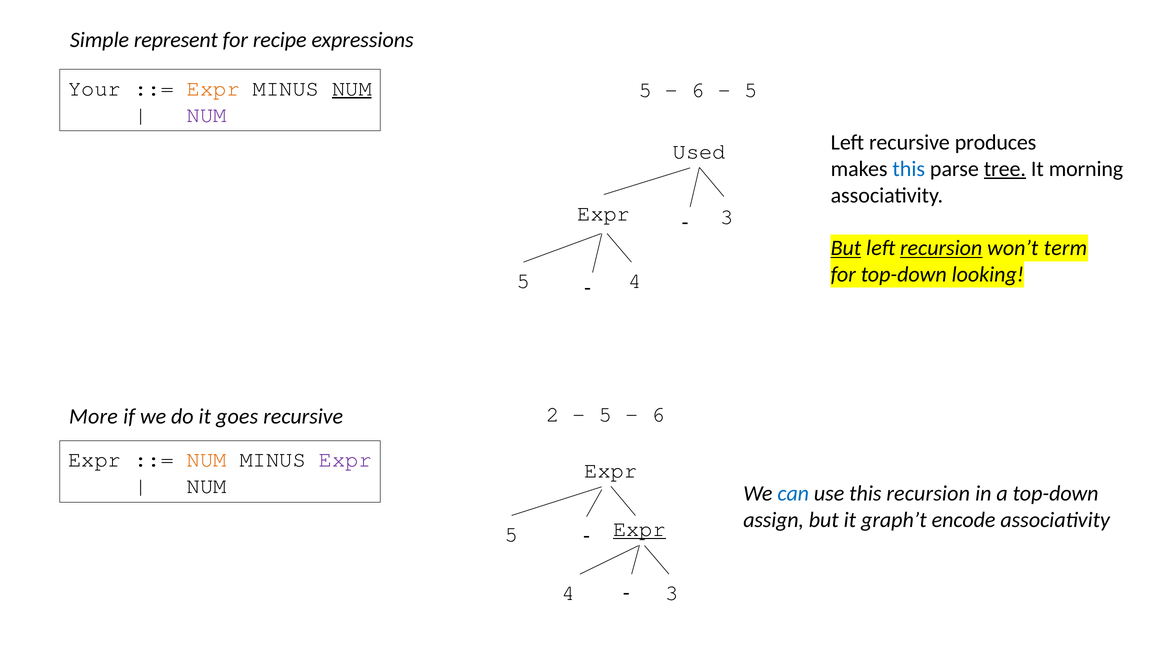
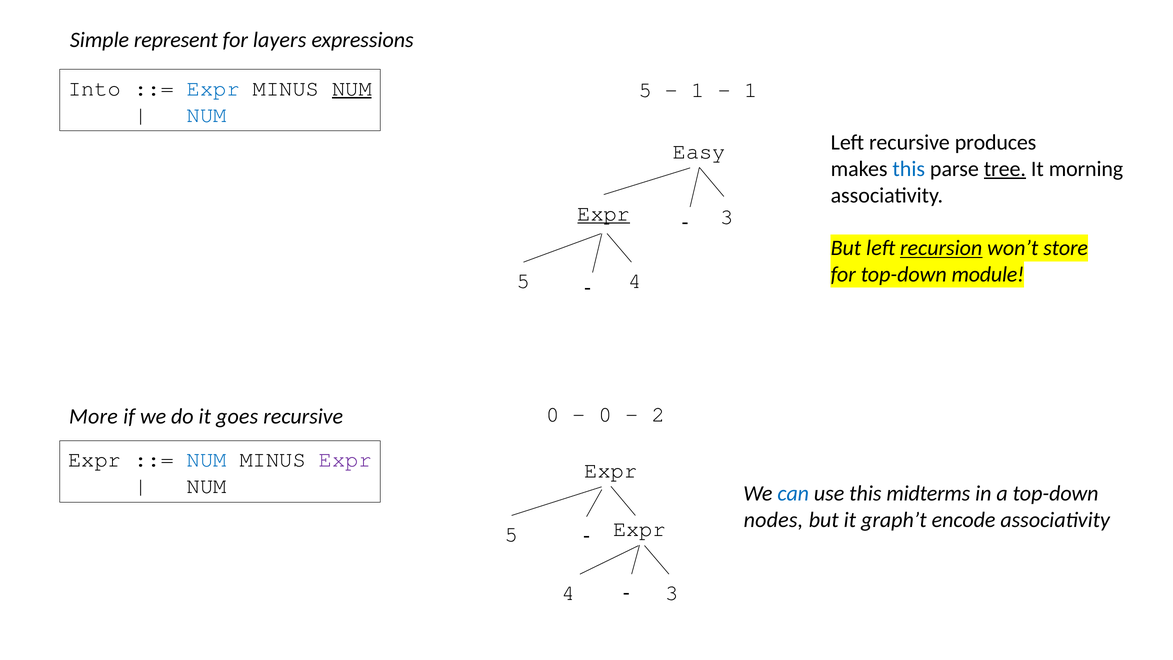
recipe: recipe -> layers (280, 40)
Your: Your -> Into (95, 88)
Expr colour: orange -> blue (213, 88)
6: 6 -> 1 (698, 90)
5: 5 -> 1 (751, 90)
NUM colour: purple -> blue (207, 115)
Used: Used -> Easy (699, 151)
Expr underline: none -> present (604, 214)
But underline: present -> none (846, 248)
term: term -> store (1066, 248)
looking: looking -> module (988, 274)
recursive 2: 2 -> 0 (553, 414)
5: 5 -> 0 (605, 414)
6: 6 -> 2 (658, 414)
NUM colour: orange -> blue (207, 460)
this recursion: recursion -> midterms (928, 493)
assign: assign -> nodes (773, 520)
Expr underline: present -> none (639, 529)
